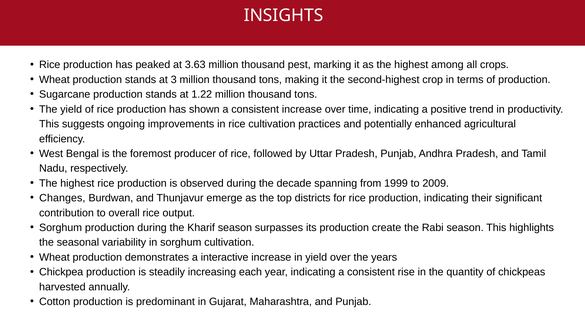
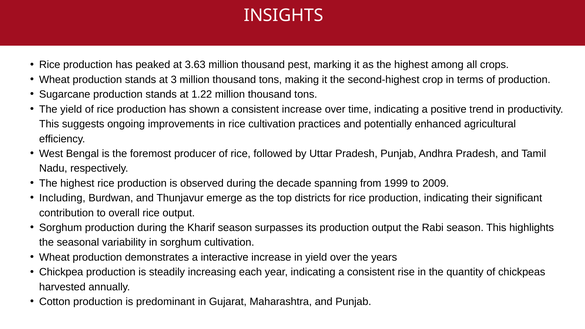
Changes: Changes -> Including (62, 198)
production create: create -> output (387, 228)
